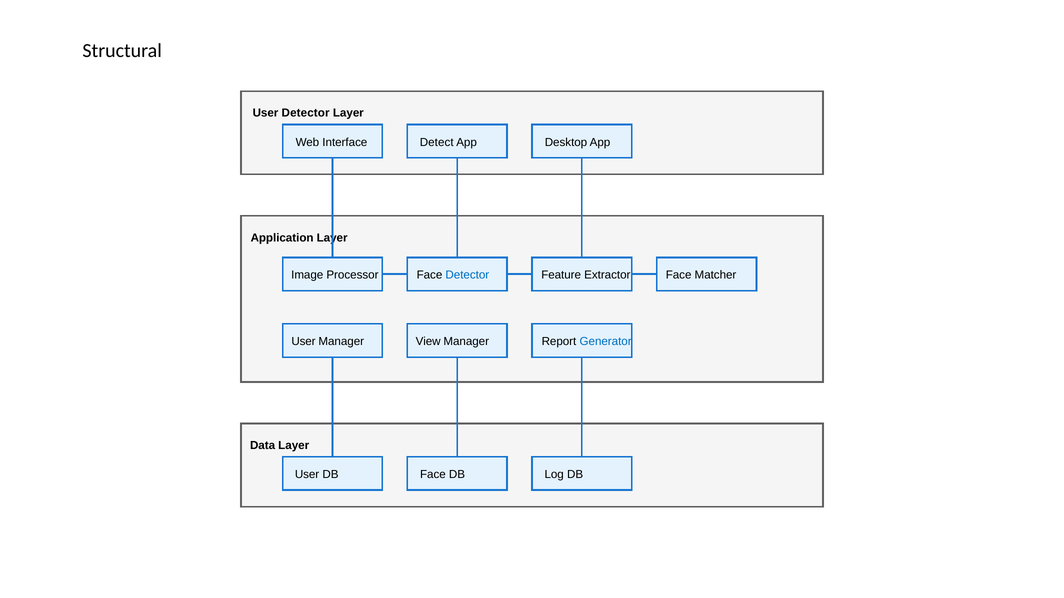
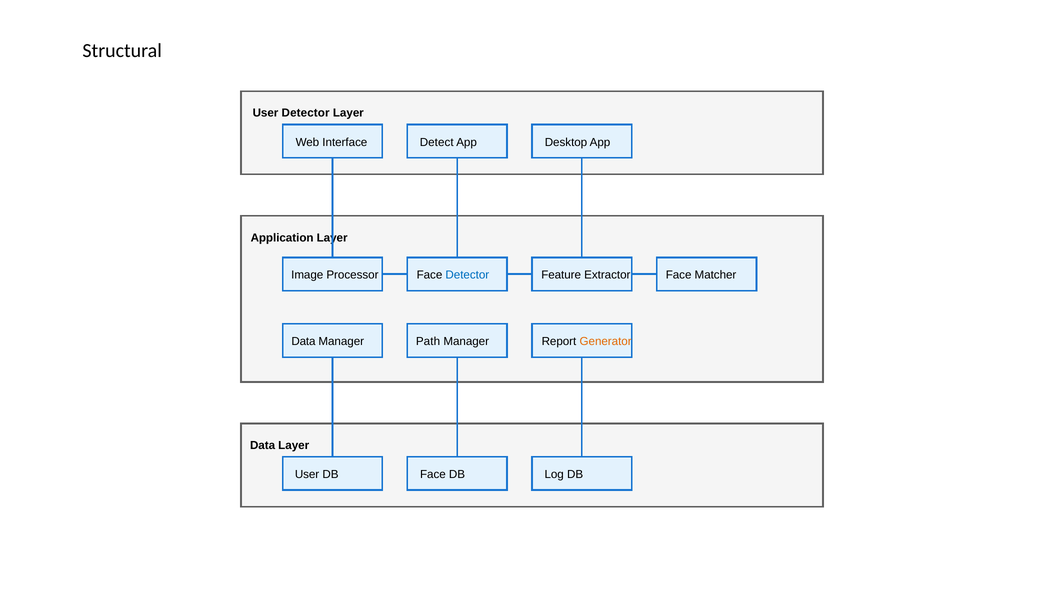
User: User -> Data (303, 342)
View: View -> Path (428, 342)
Generator colour: blue -> orange (606, 342)
